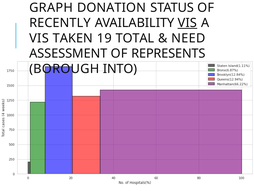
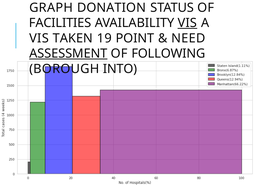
RECENTLY: RECENTLY -> FACILITIES (60, 23)
TOTAL: TOTAL -> POINT (135, 38)
ASSESSMENT underline: none -> present (68, 53)
REPRESENTS: REPRESENTS -> FOLLOWING (168, 53)
